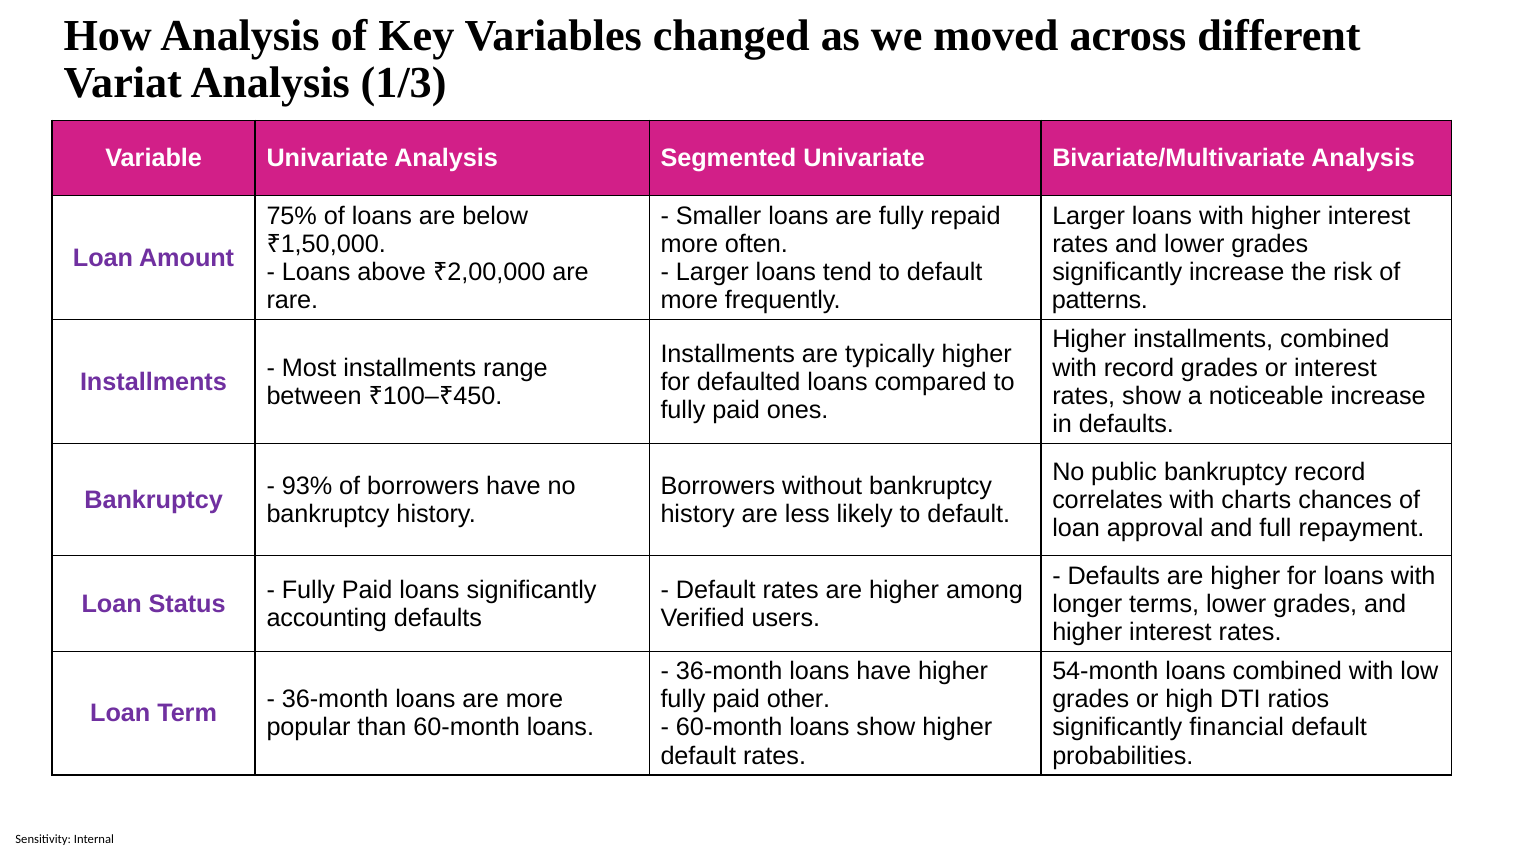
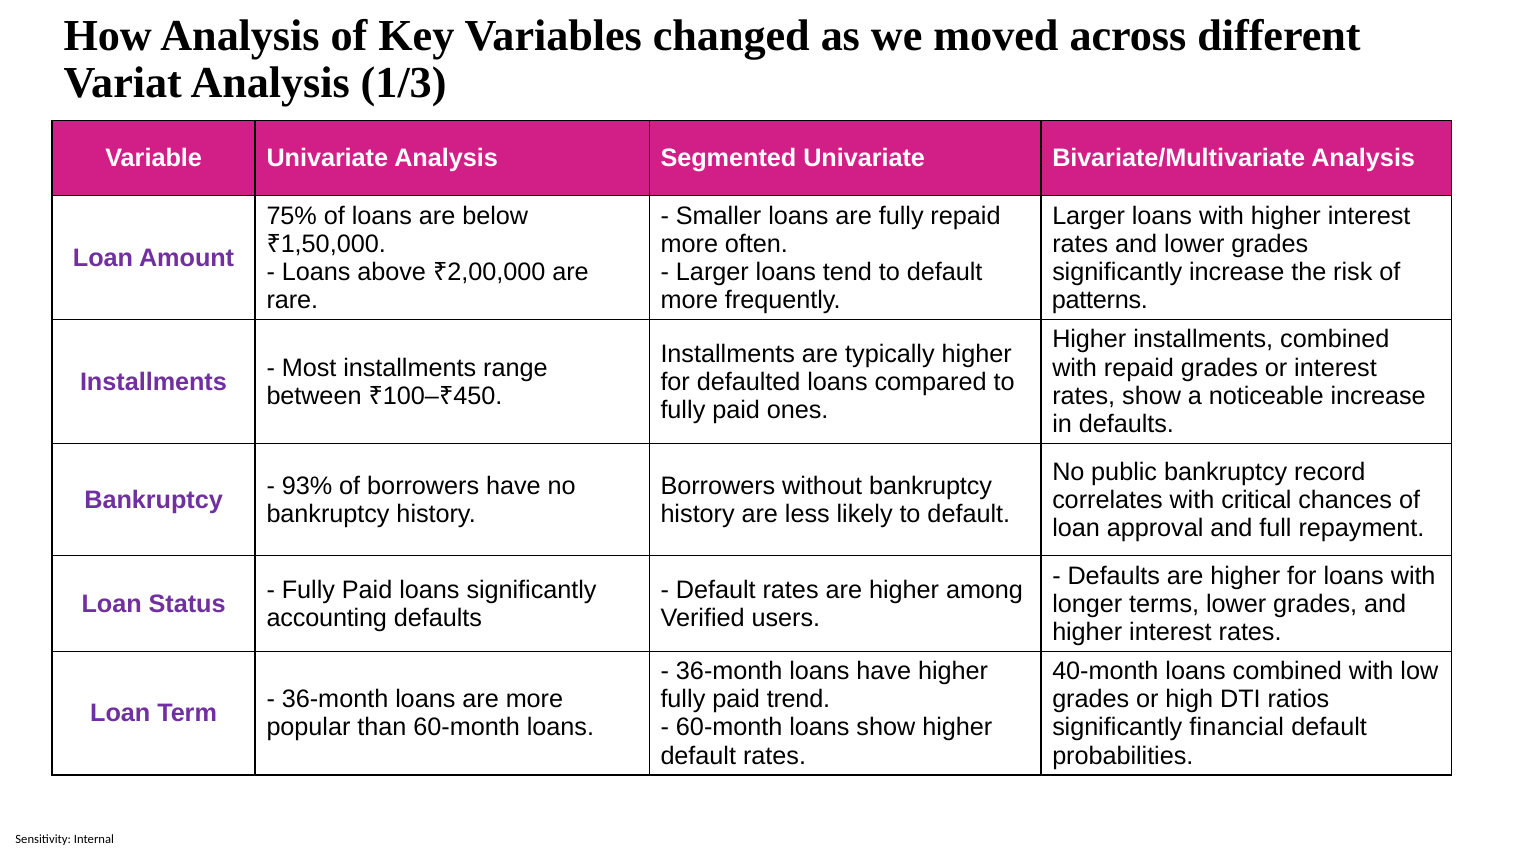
with record: record -> repaid (1139, 368)
charts: charts -> critical (1256, 500)
54-month: 54-month -> 40-month (1105, 671)
other: other -> trend (798, 699)
